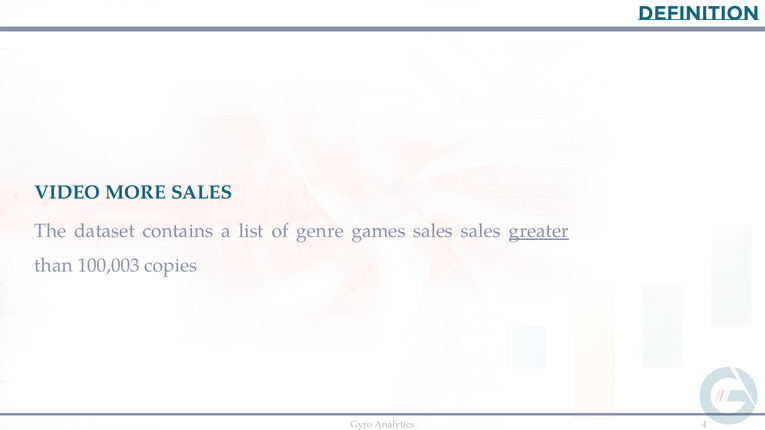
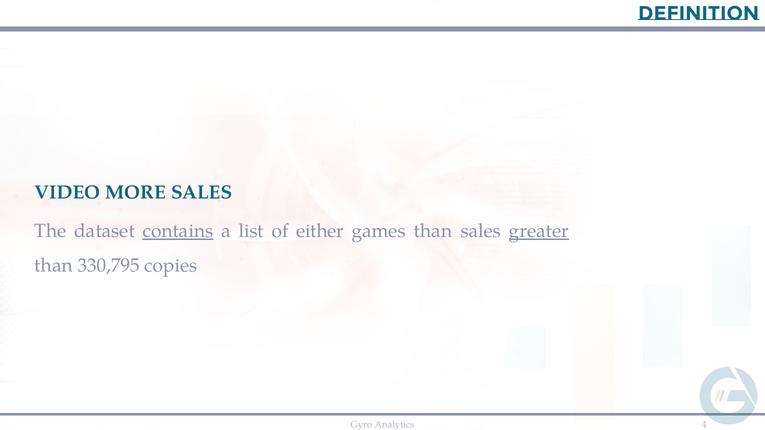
contains underline: none -> present (178, 231)
genre: genre -> either (320, 231)
games sales: sales -> than (433, 231)
100,003: 100,003 -> 330,795 (109, 266)
